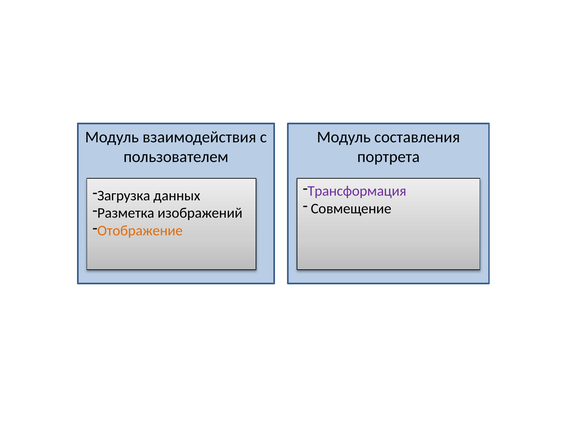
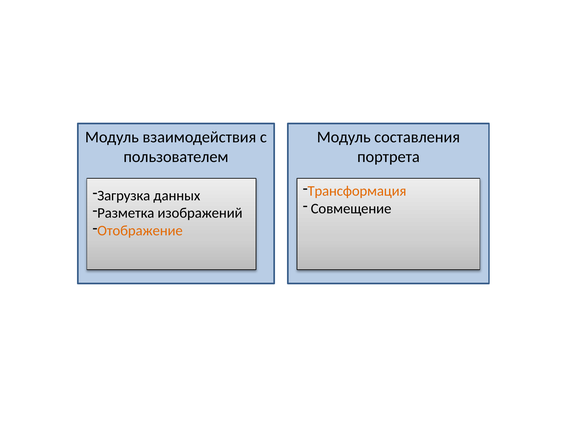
Трансформация colour: purple -> orange (357, 191)
